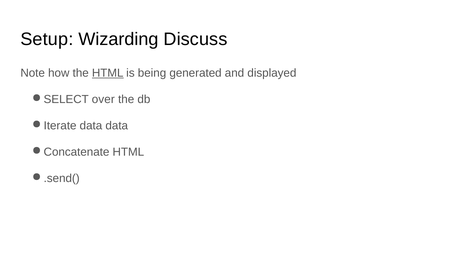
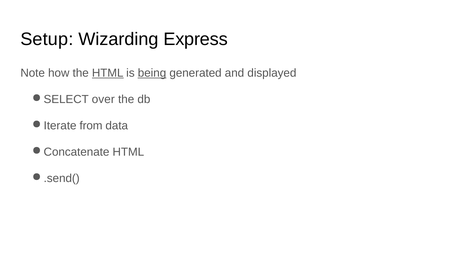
Discuss: Discuss -> Express (196, 39)
being underline: none -> present (152, 73)
data: data -> from (91, 126)
